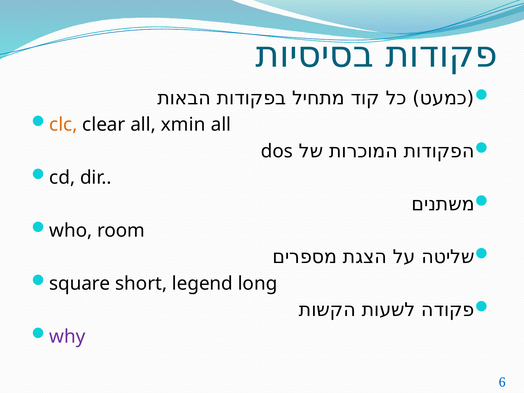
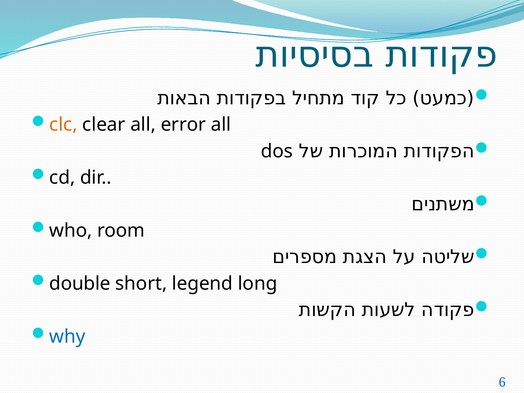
xmin: xmin -> error (183, 125)
square: square -> double (80, 284)
why colour: purple -> blue (67, 336)
